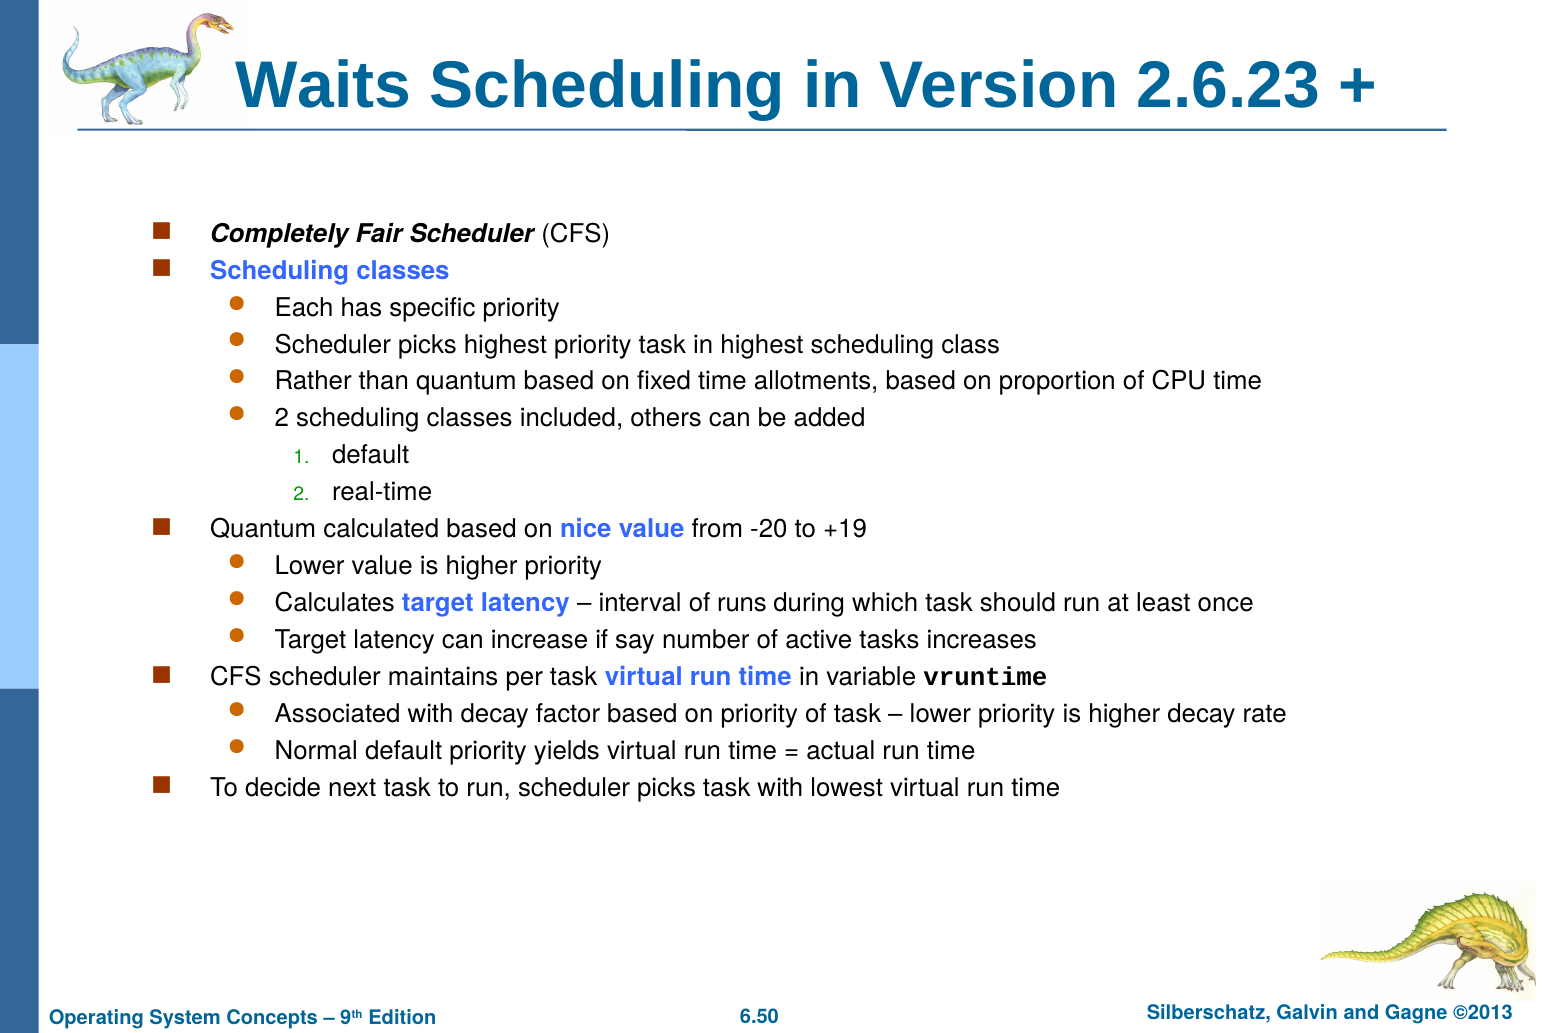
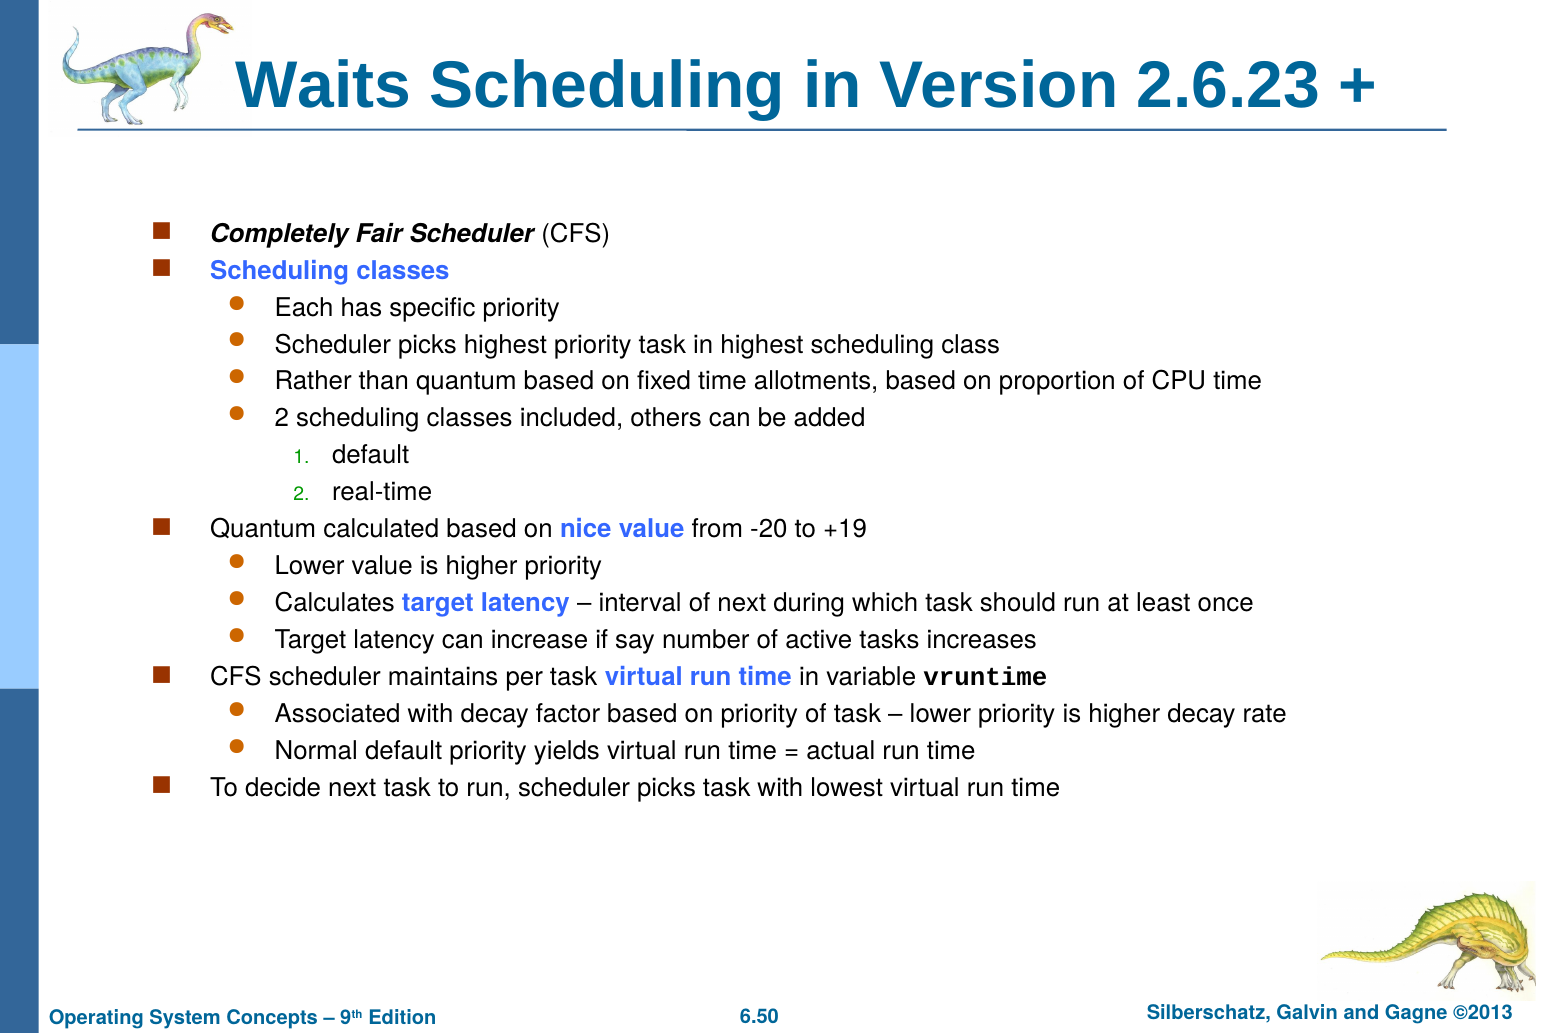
of runs: runs -> next (742, 603)
